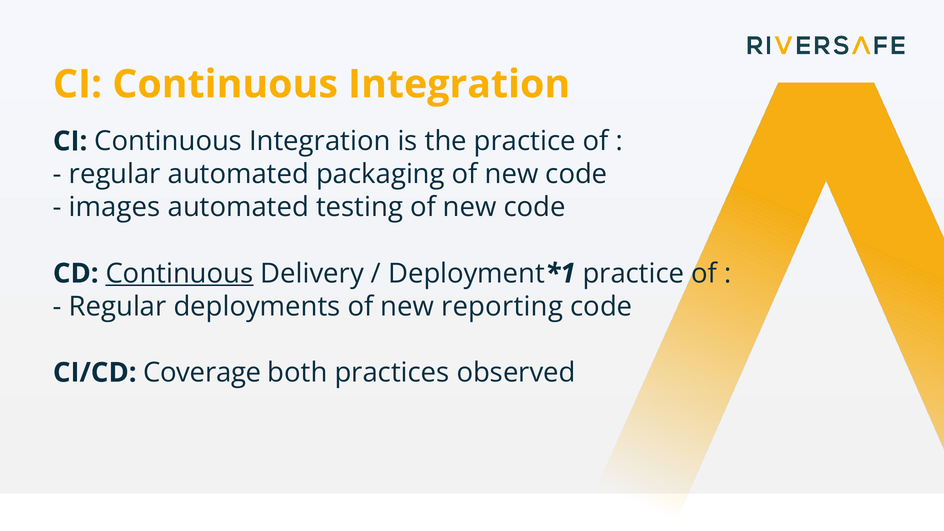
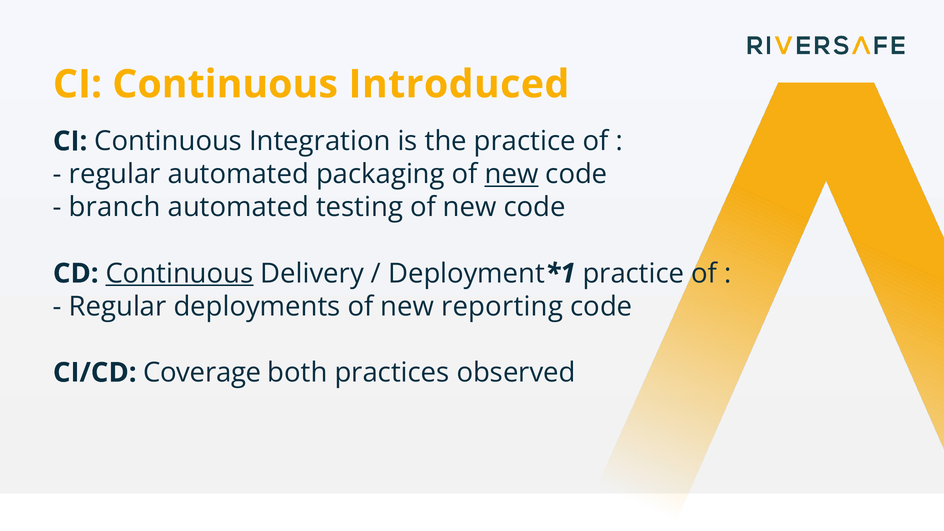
Integration: Integration -> Introduced (459, 84)
new underline: none -> present (512, 174)
images: images -> branch (115, 207)
